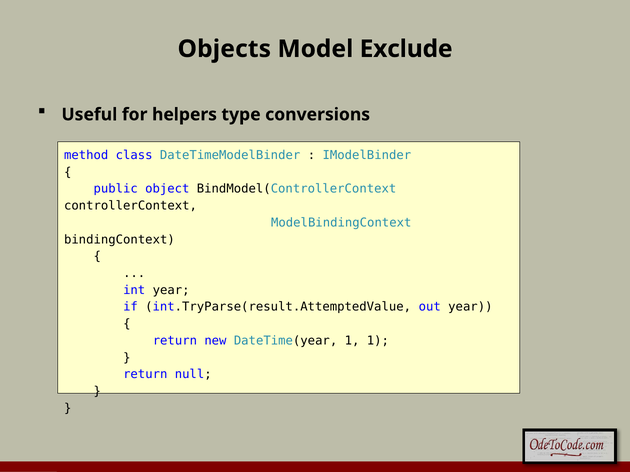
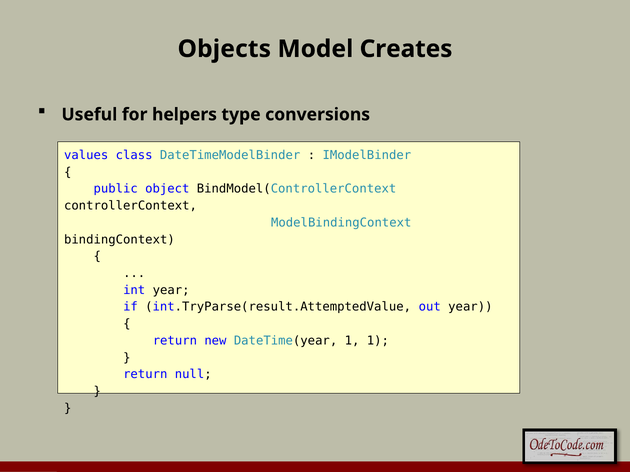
Exclude: Exclude -> Creates (406, 49)
method: method -> values (86, 155)
